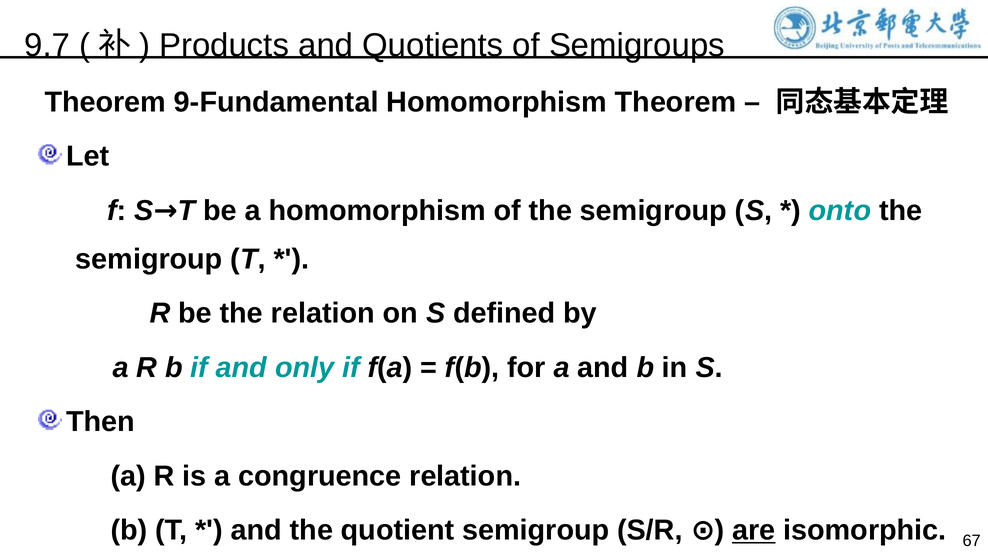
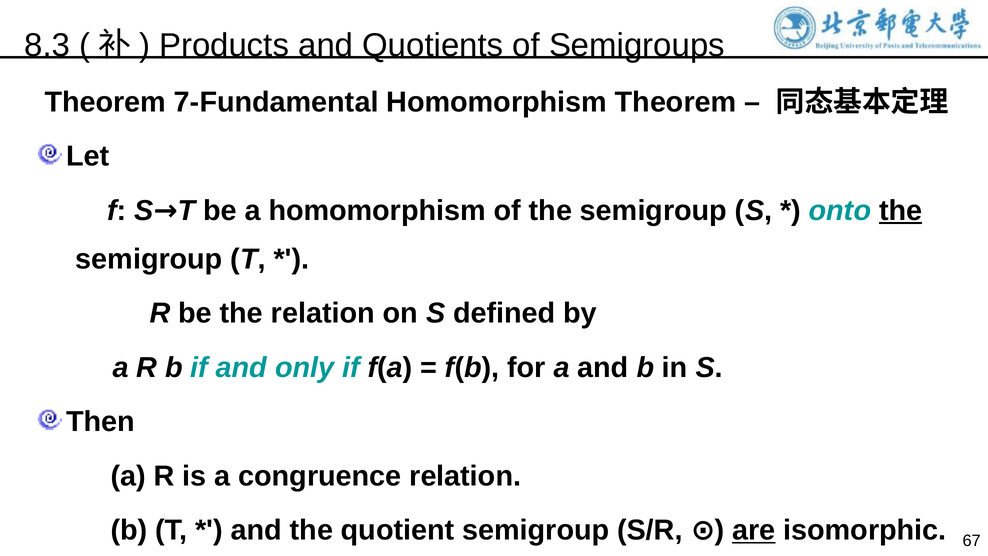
9.7: 9.7 -> 8.3 (47, 45)
9-Fundamental: 9-Fundamental -> 7-Fundamental (276, 102)
the underline: none -> present (901, 211)
